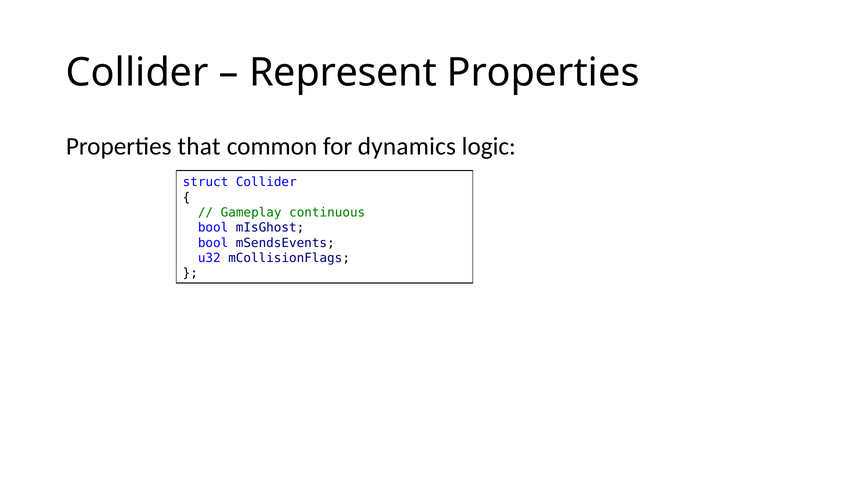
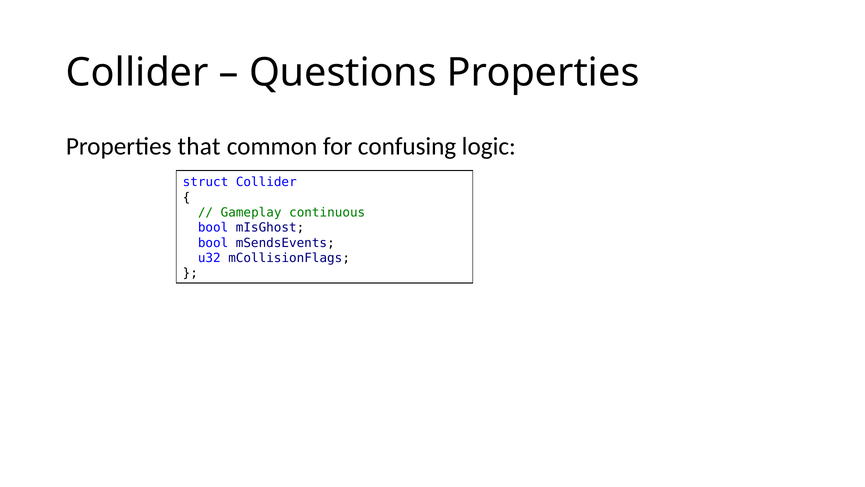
Represent: Represent -> Questions (343, 73)
dynamics: dynamics -> confusing (407, 146)
